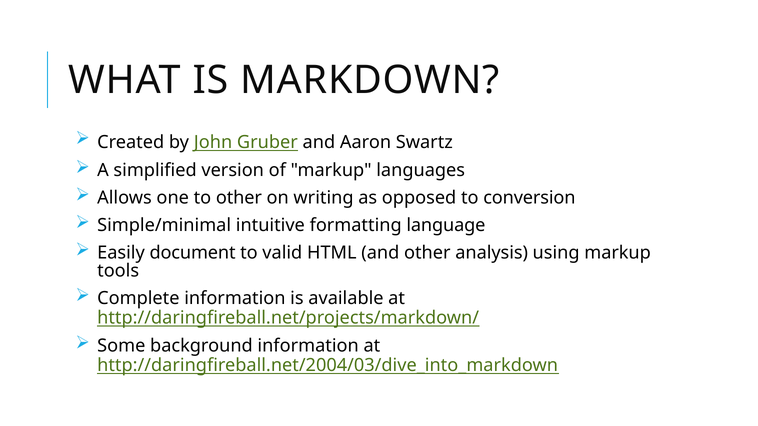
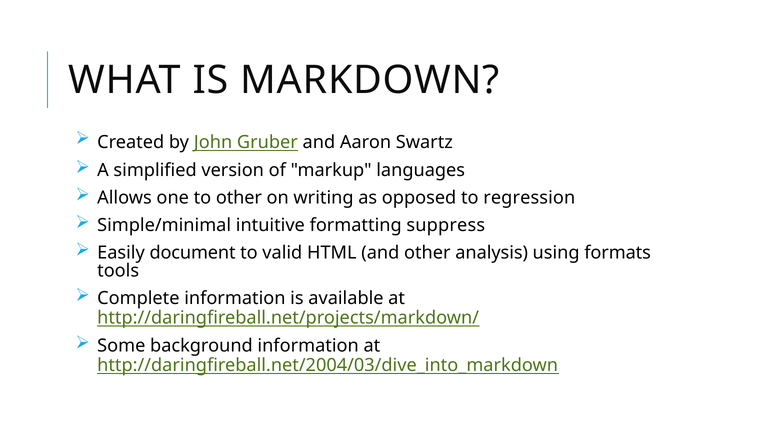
conversion: conversion -> regression (529, 198)
language: language -> suppress (446, 226)
using markup: markup -> formats (618, 253)
